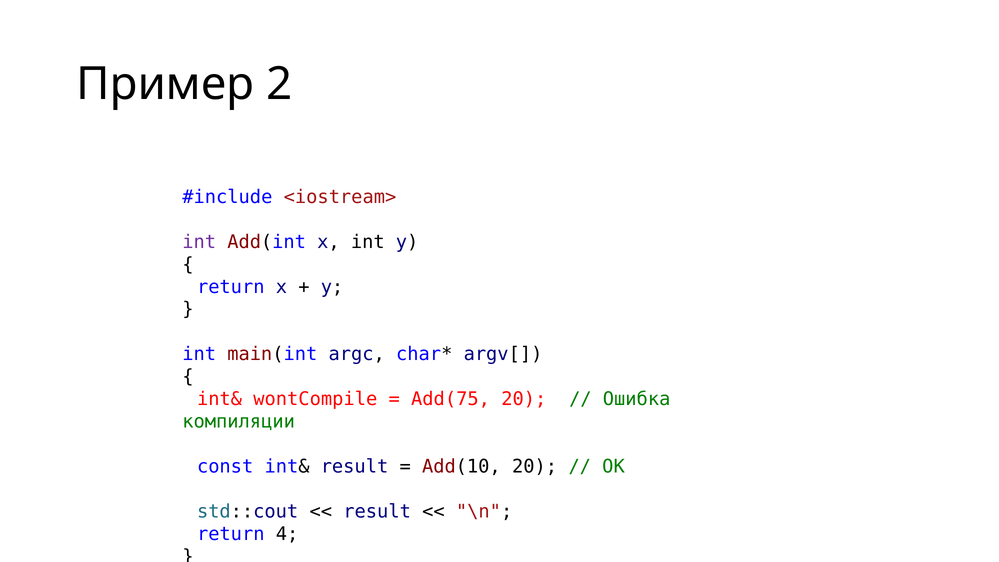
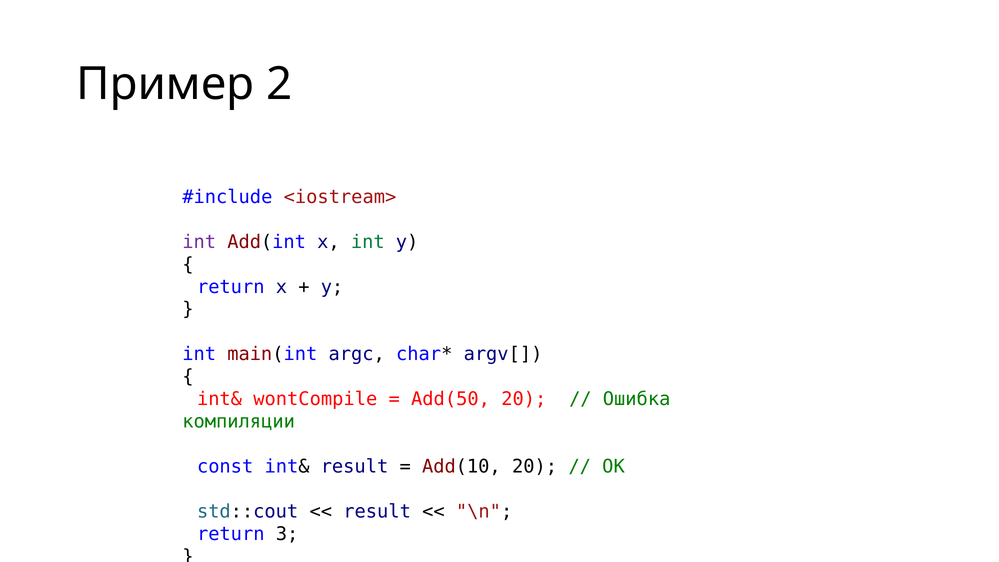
int colour: black -> green (368, 242)
Add(75: Add(75 -> Add(50 (451, 399)
4: 4 -> 3 (287, 534)
